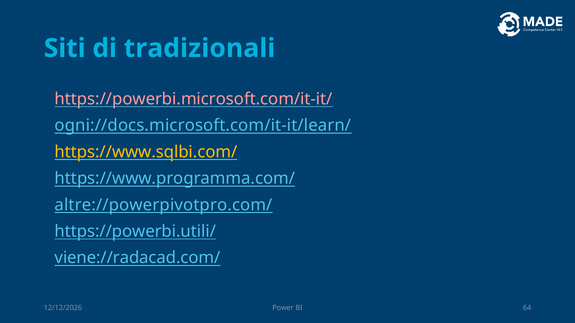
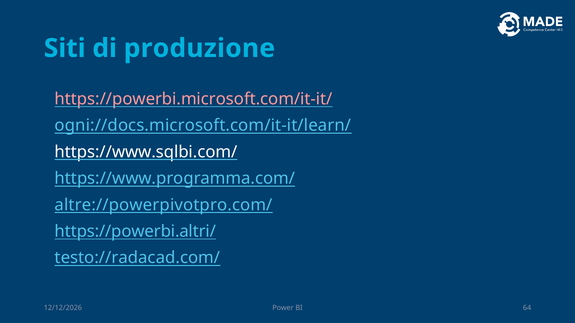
tradizionali: tradizionali -> produzione (199, 48)
https://www.sqlbi.com/ colour: yellow -> white (146, 152)
https://powerbi.utili/: https://powerbi.utili/ -> https://powerbi.altri/ (135, 232)
viene://radacad.com/: viene://radacad.com/ -> testo://radacad.com/ (137, 258)
